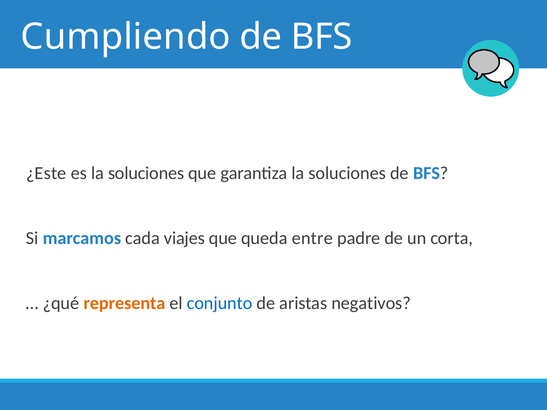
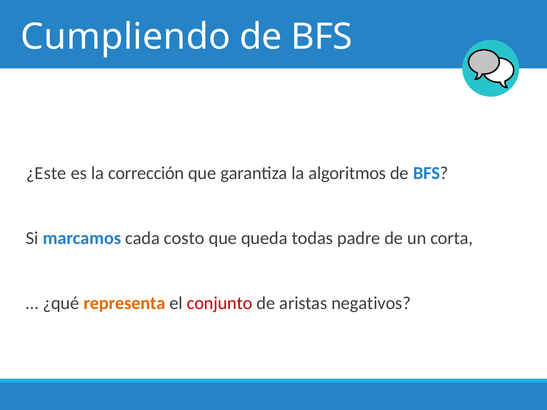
es la soluciones: soluciones -> corrección (146, 173)
garantiza la soluciones: soluciones -> algoritmos (347, 173)
viajes: viajes -> costo (184, 238)
entre: entre -> todas (312, 238)
conjunto colour: blue -> red (220, 303)
